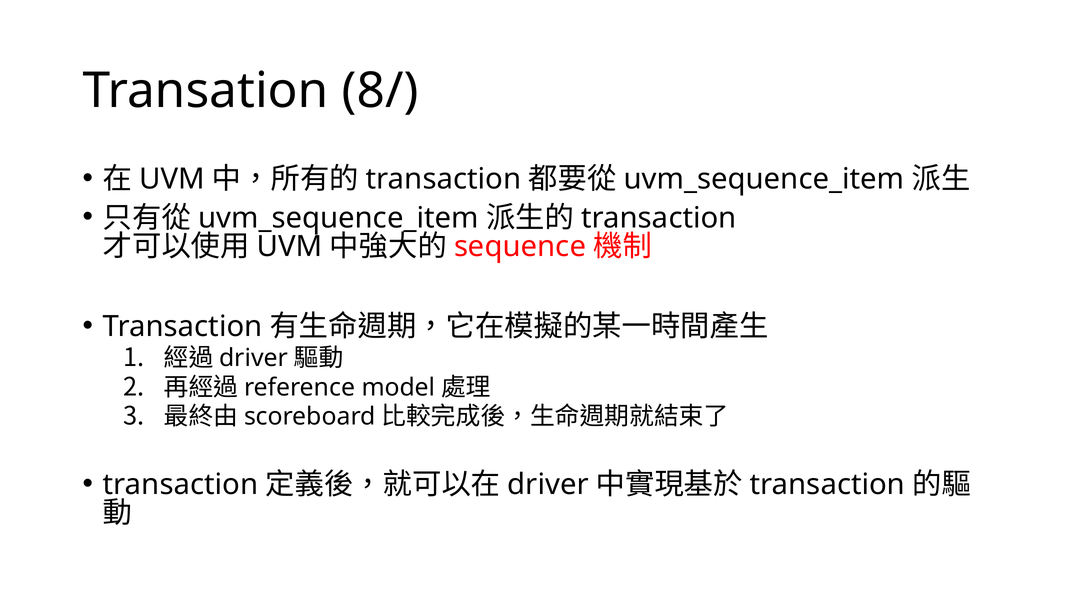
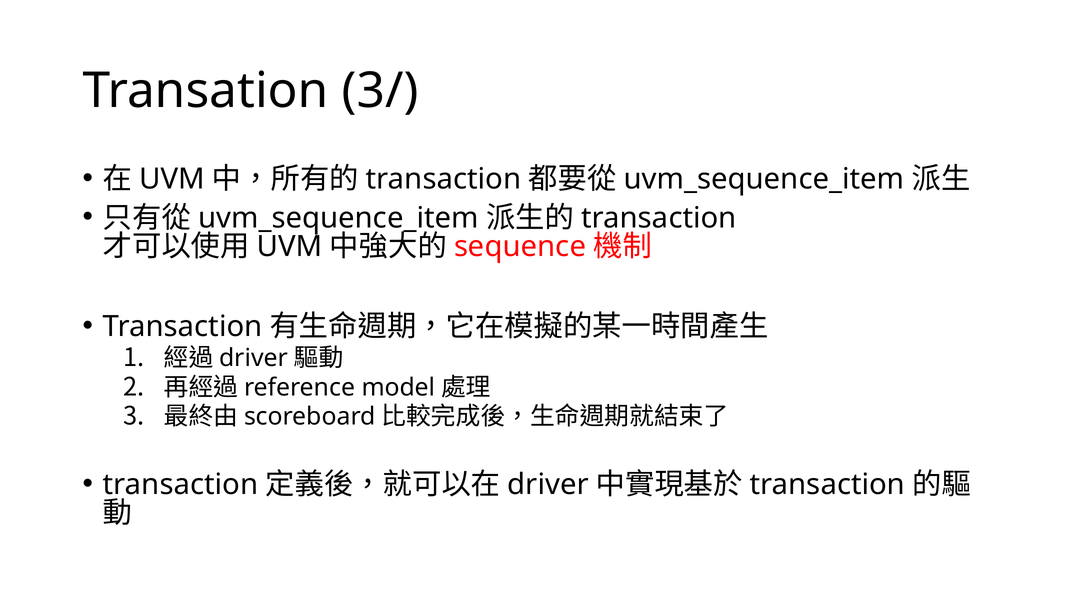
8/: 8/ -> 3/ (380, 91)
